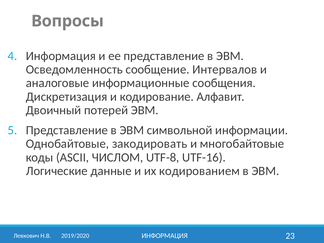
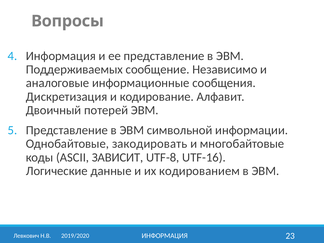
Осведомленность: Осведомленность -> Поддерживаемых (74, 69)
Интервалов: Интервалов -> Независимо (225, 69)
ЧИСЛОМ: ЧИСЛОМ -> ЗАВИСИТ (118, 157)
